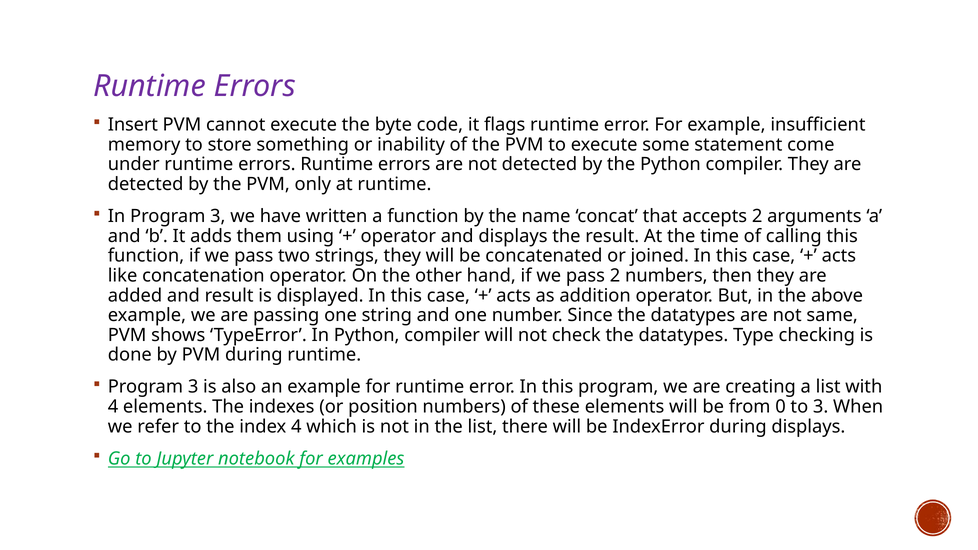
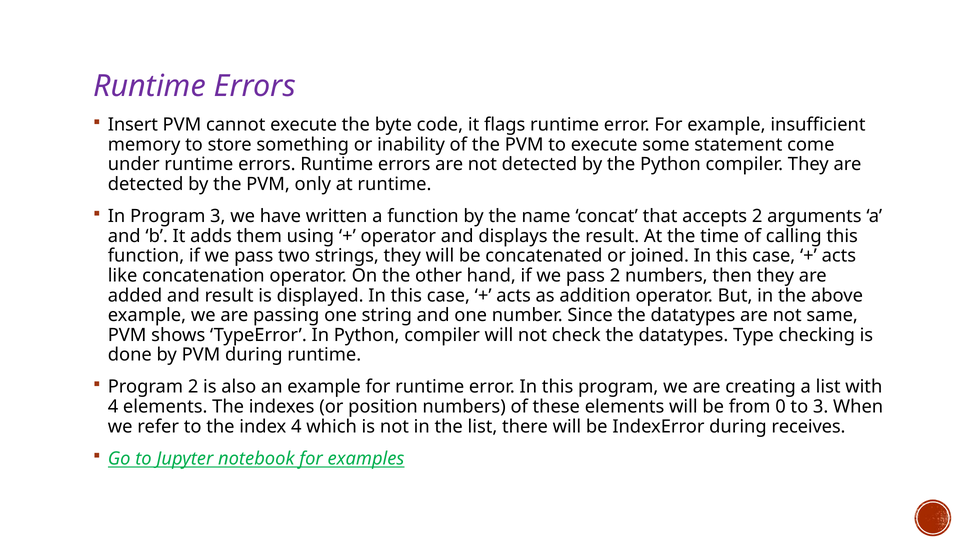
3: 3 -> 2 (193, 387)
during displays: displays -> receives (808, 427)
